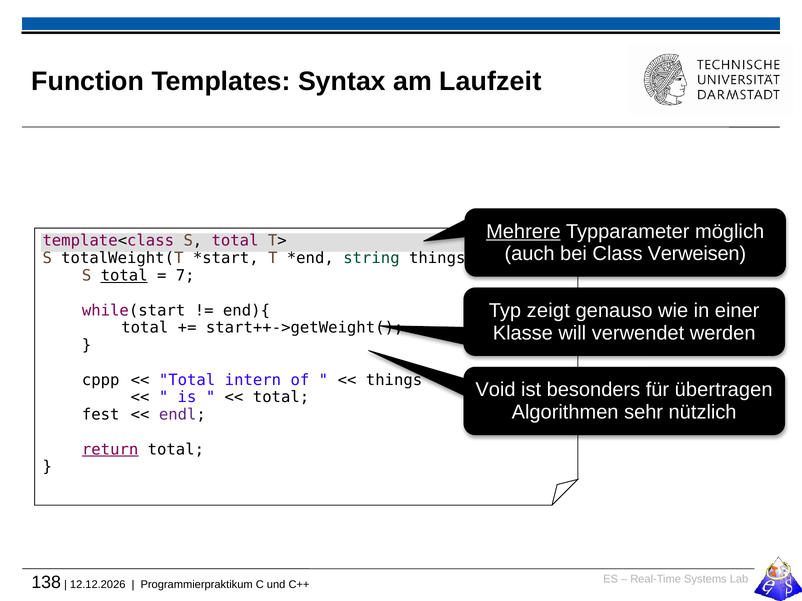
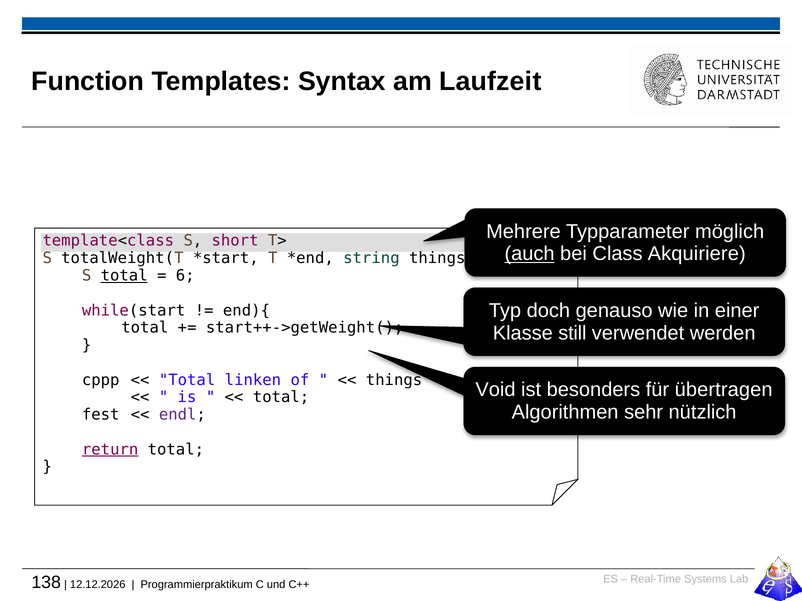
Mehrere underline: present -> none (523, 232)
template<class S total: total -> short (235, 241)
auch underline: none -> present (530, 254)
Verweisen: Verweisen -> Akquiriere (697, 254)
7: 7 -> 6 (185, 276)
zeigt: zeigt -> doch (548, 311)
will: will -> still (572, 333)
intern: intern -> linken (253, 380)
